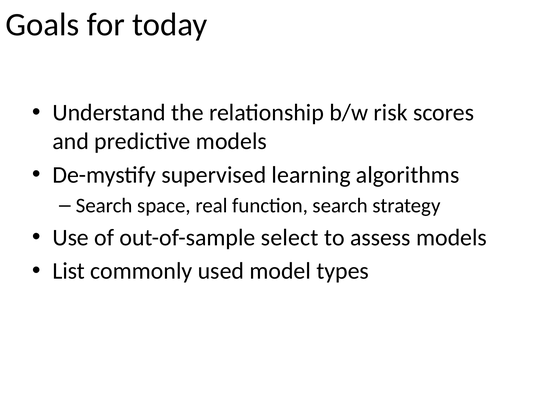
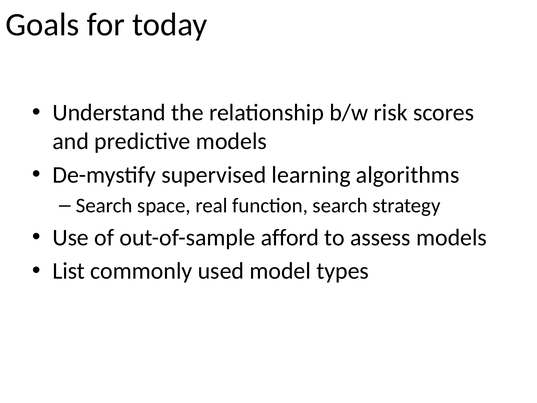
select: select -> afford (290, 237)
